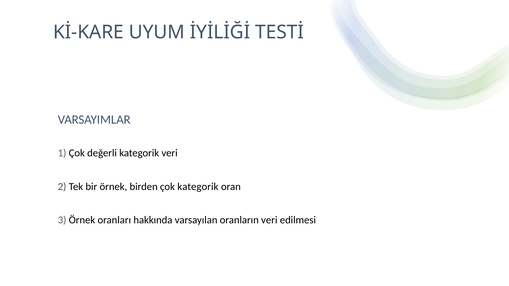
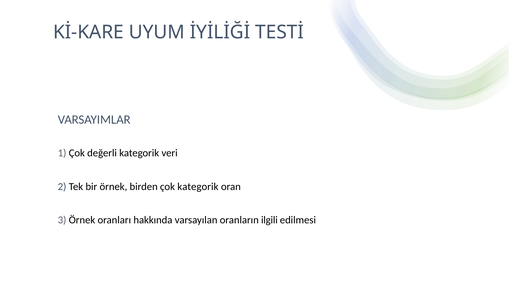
oranların veri: veri -> ilgili (269, 220)
